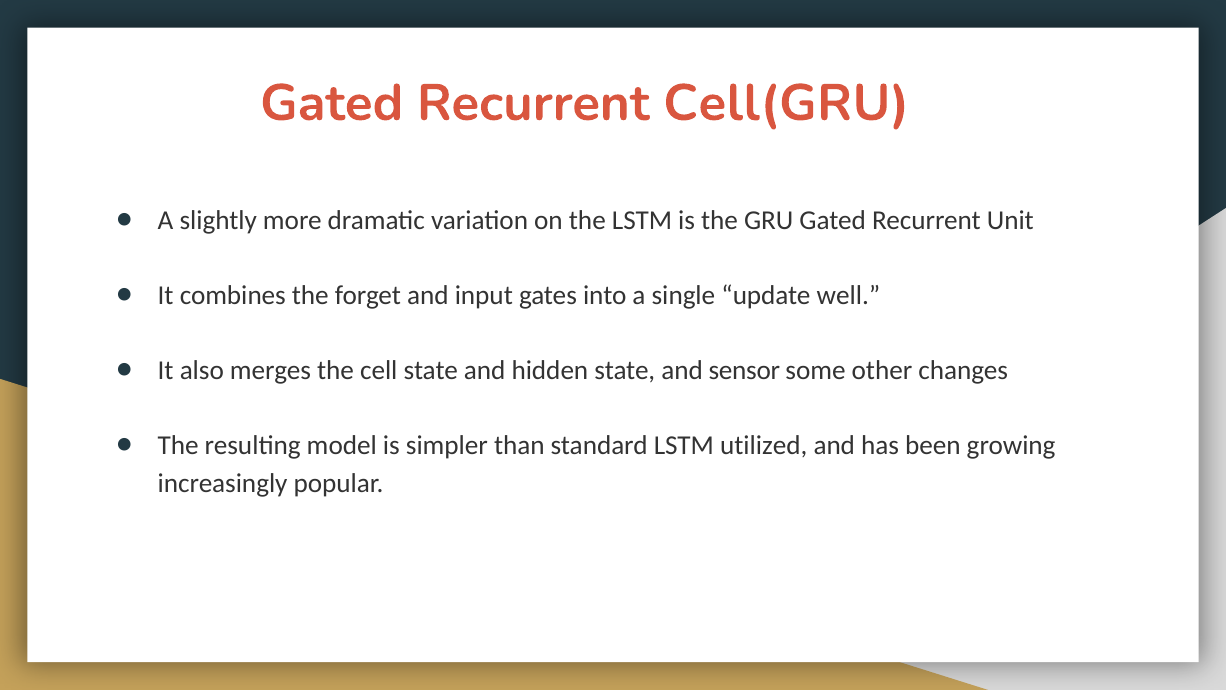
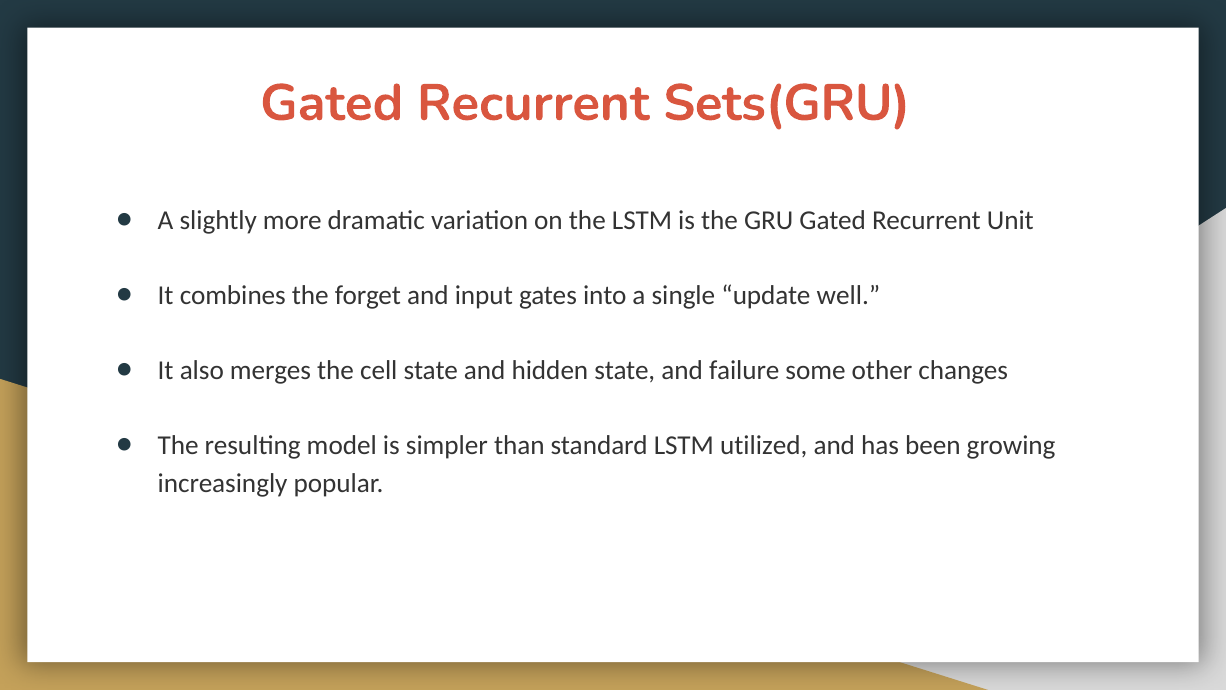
Cell(GRU: Cell(GRU -> Sets(GRU (787, 103)
sensor: sensor -> failure (744, 370)
